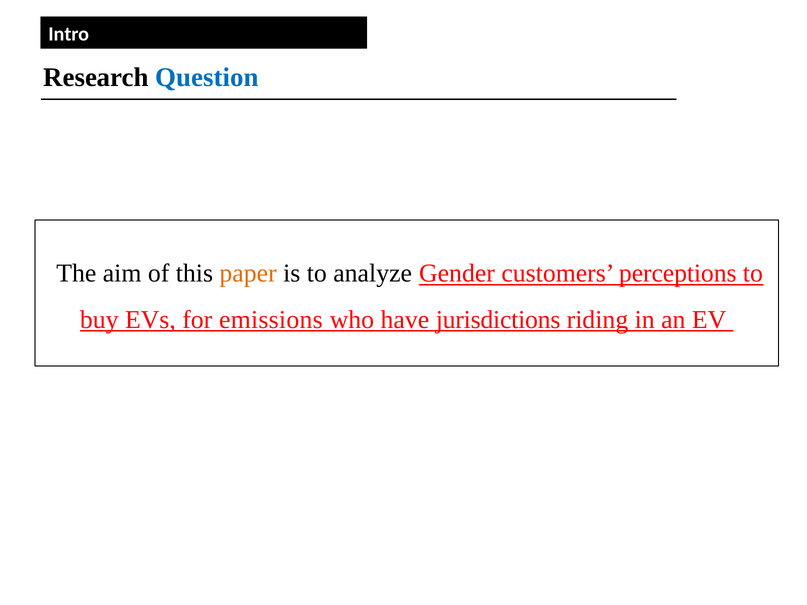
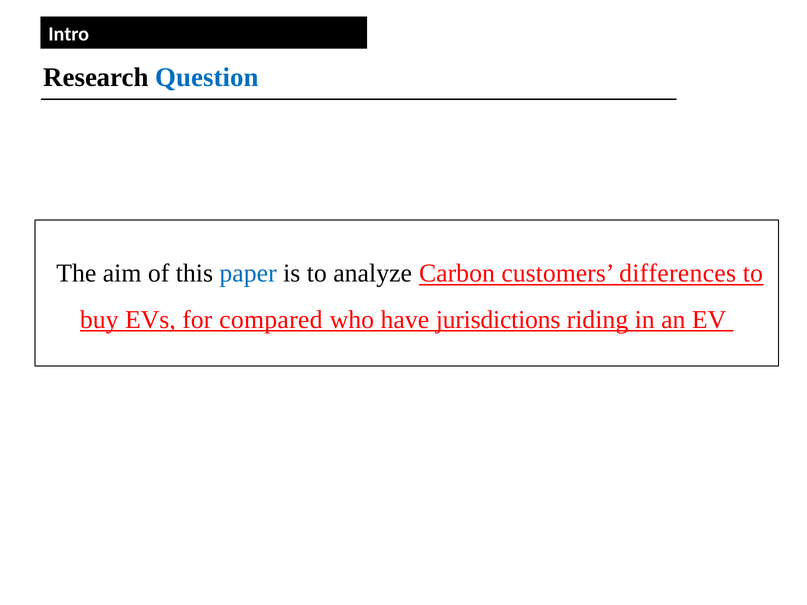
paper colour: orange -> blue (248, 273)
Gender: Gender -> Carbon (457, 273)
perceptions: perceptions -> differences (678, 273)
emissions: emissions -> compared (271, 320)
